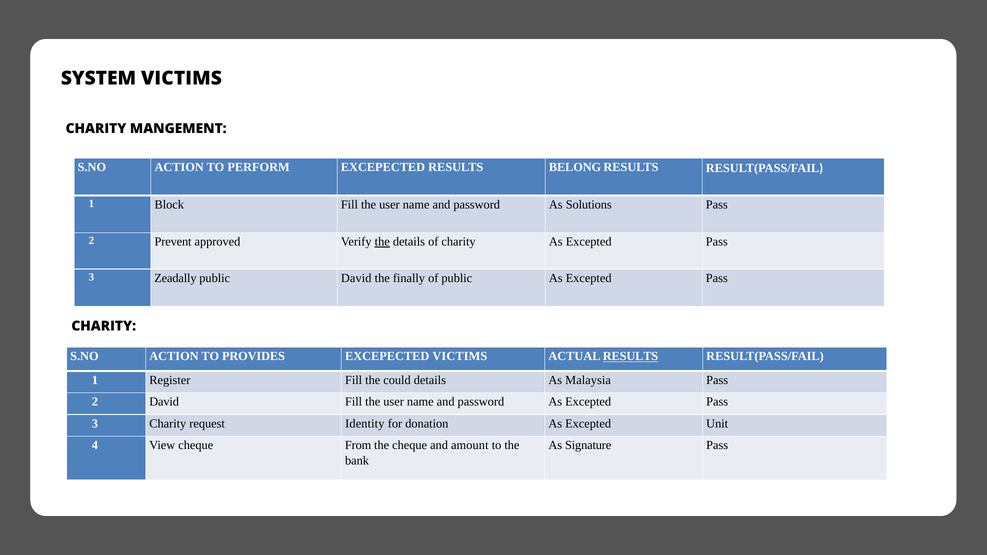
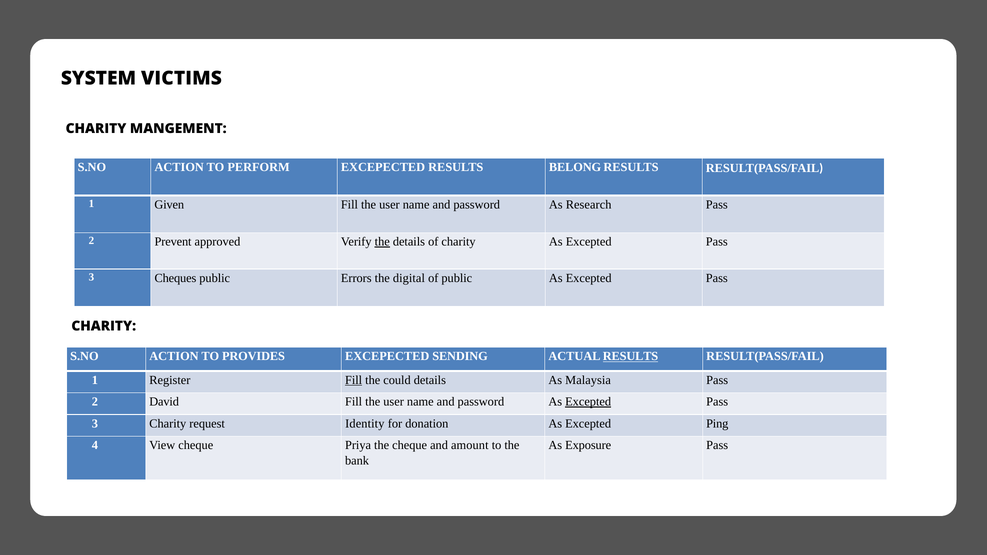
Block: Block -> Given (169, 205)
Solutions: Solutions -> Research (589, 205)
Zeadally: Zeadally -> Cheques (175, 278)
public David: David -> Errors (356, 278)
finally: finally -> digital (409, 278)
EXCEPECTED VICTIMS: VICTIMS -> SENDING (460, 356)
Fill underline: none -> present (354, 380)
Excepted underline: none -> present (588, 402)
Unit: Unit -> Ping (717, 424)
From: From -> Priya (358, 445)
Signature: Signature -> Exposure (588, 445)
